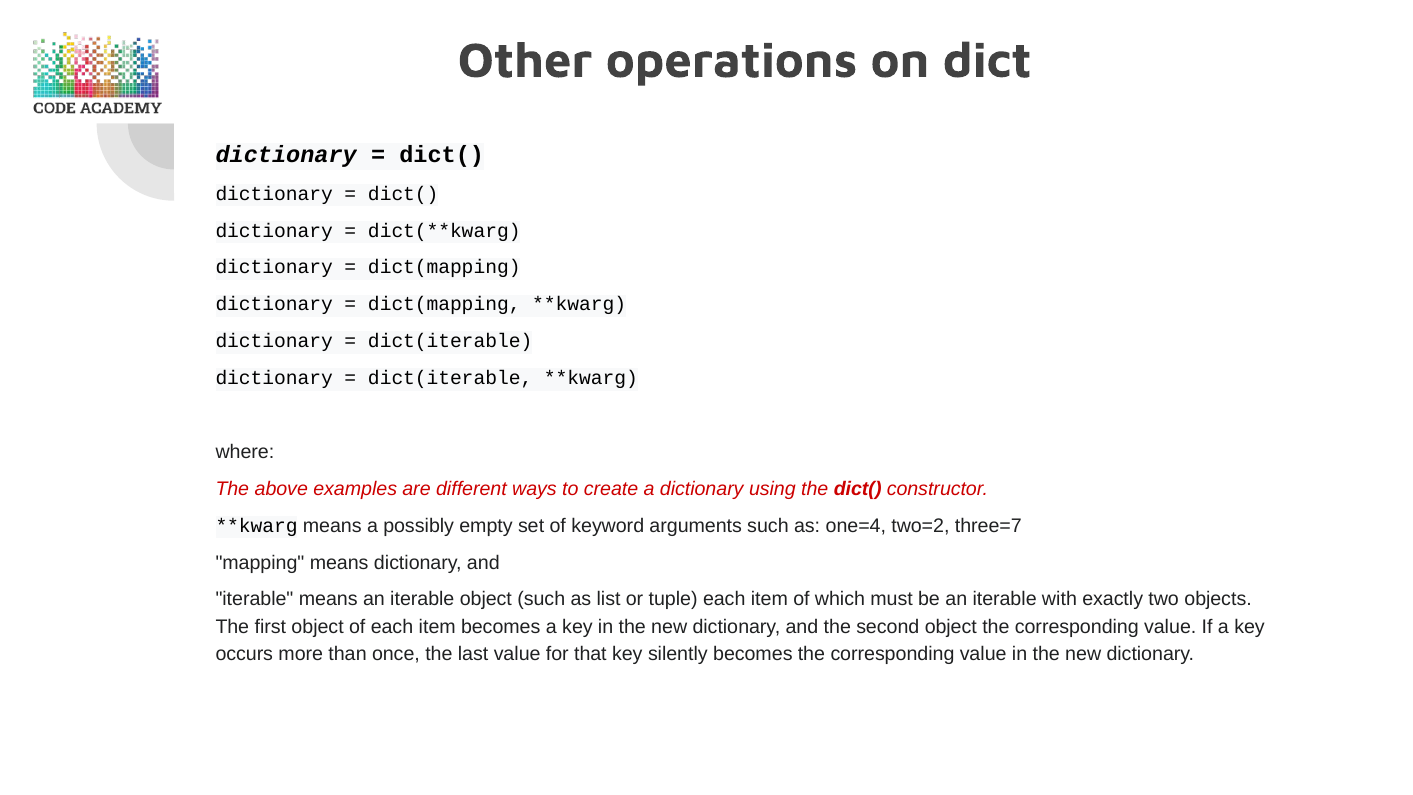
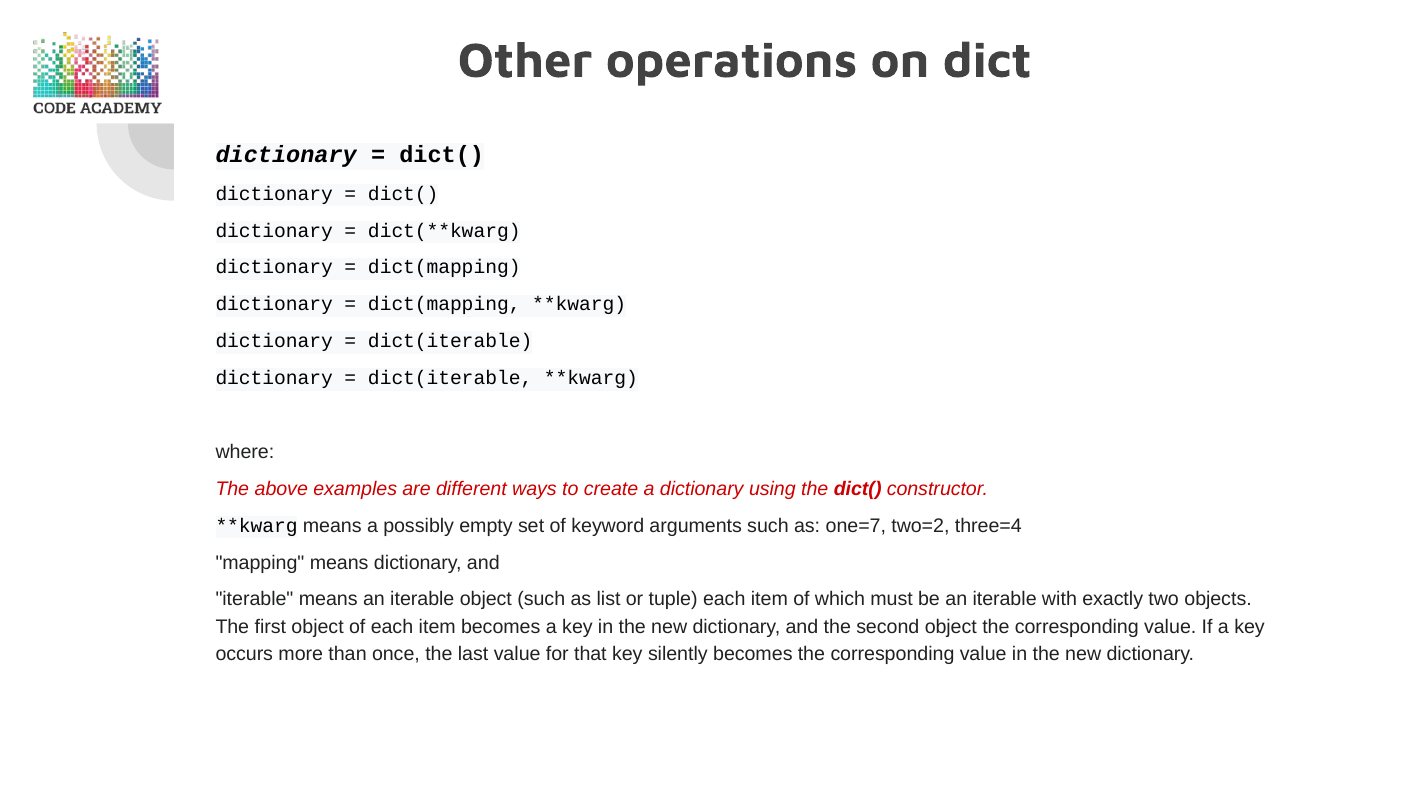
one=4: one=4 -> one=7 (856, 526)
three=7: three=7 -> three=4 (988, 526)
